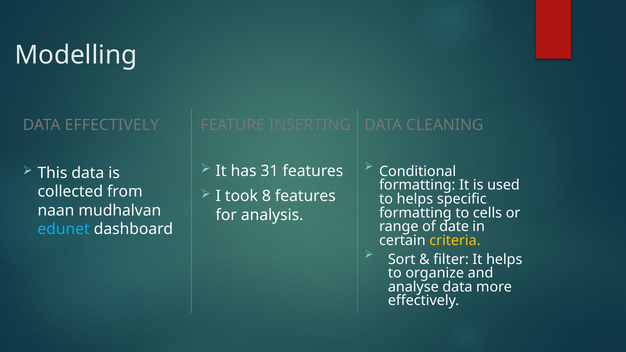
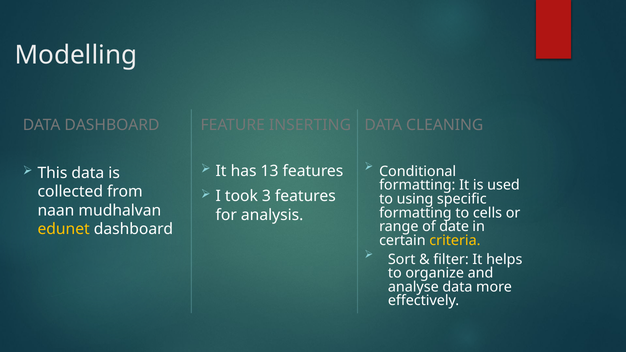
DATA EFFECTIVELY: EFFECTIVELY -> DASHBOARD (112, 125)
31: 31 -> 13 (270, 171)
8: 8 -> 3 (266, 196)
to helps: helps -> using (415, 199)
edunet colour: light blue -> yellow (64, 229)
